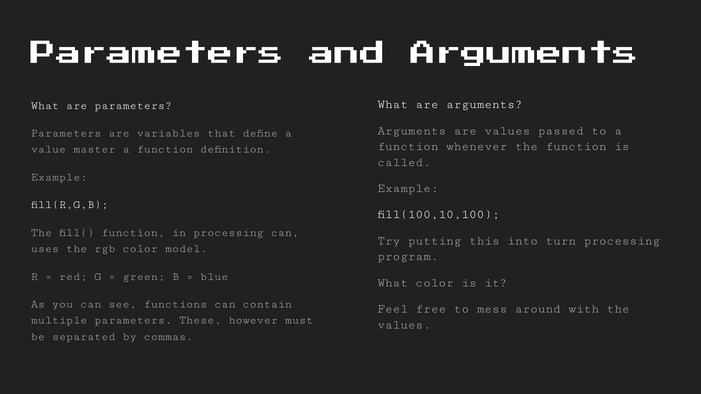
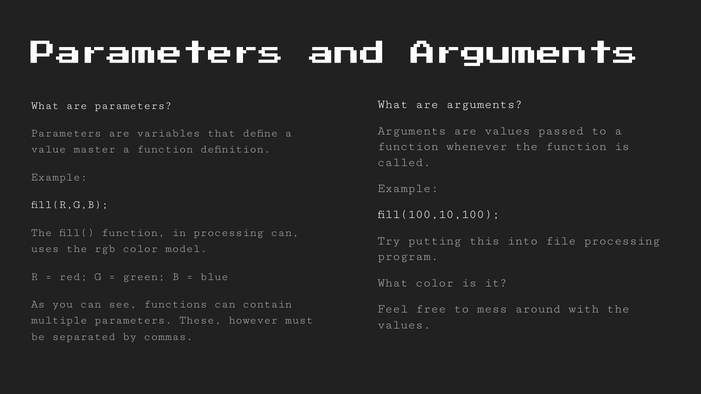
turn: turn -> file (561, 241)
